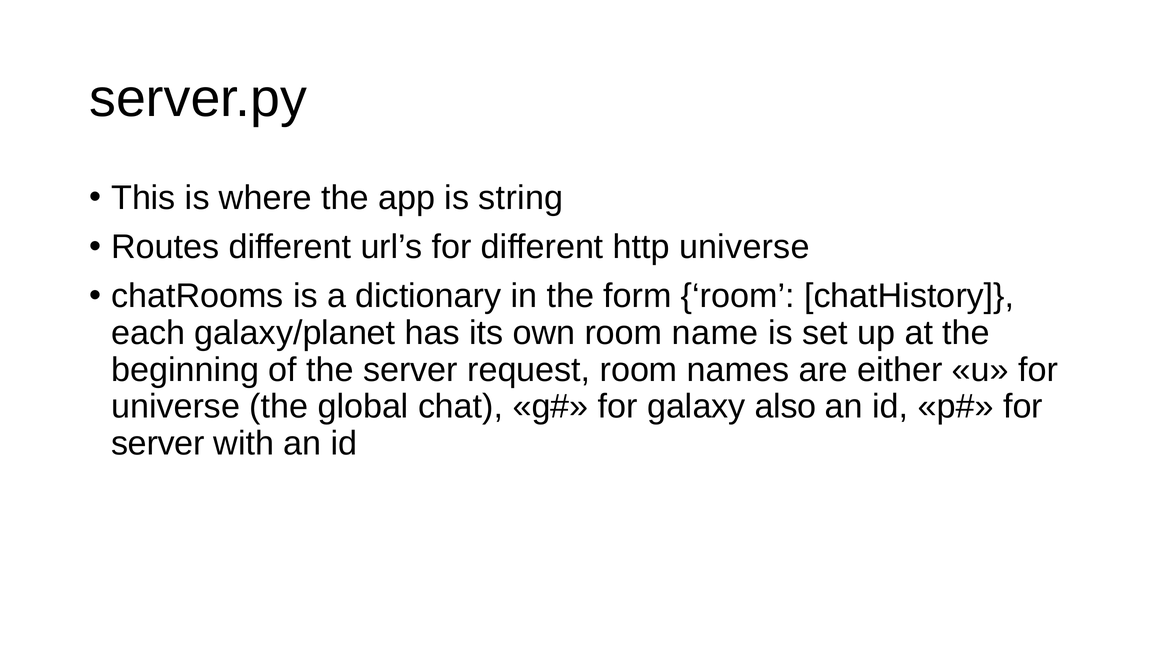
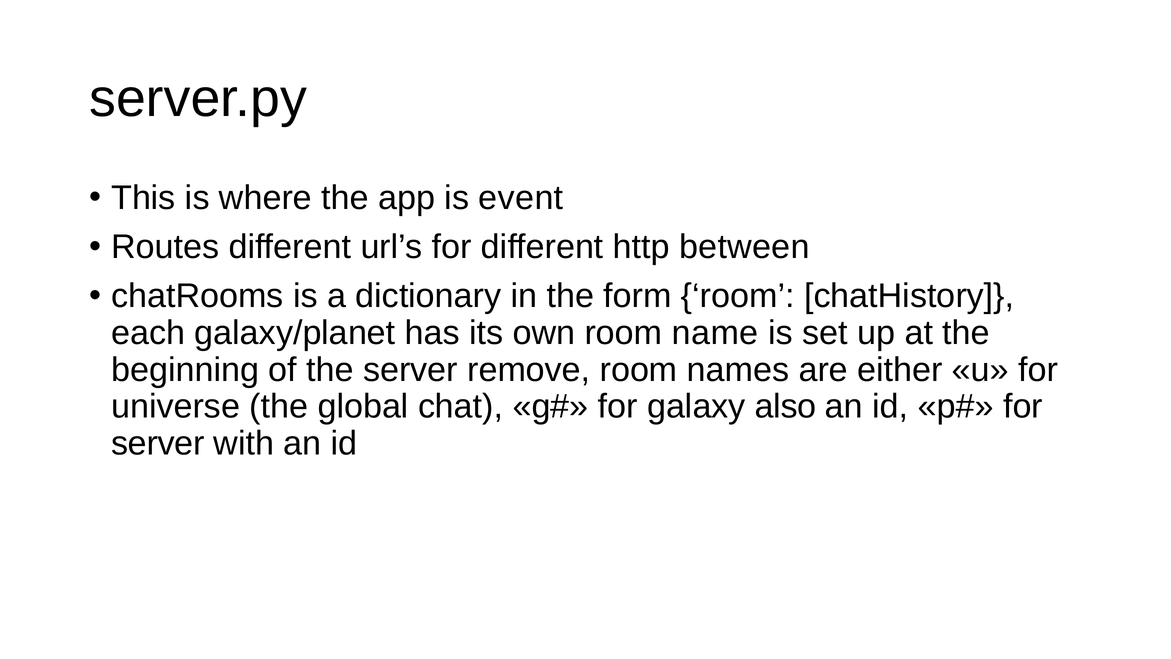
string: string -> event (521, 198)
http universe: universe -> between (744, 247)
request: request -> remove (529, 370)
